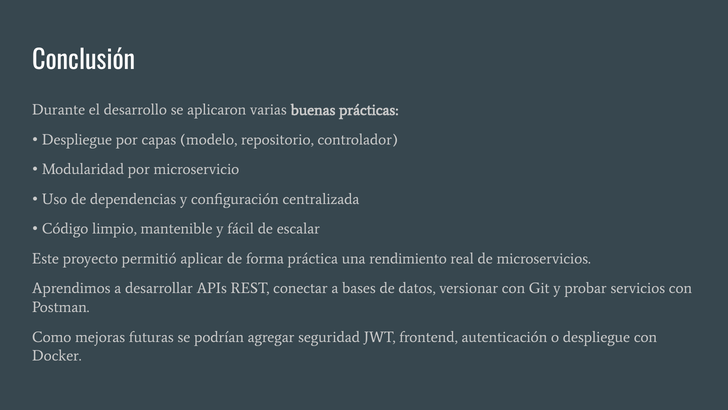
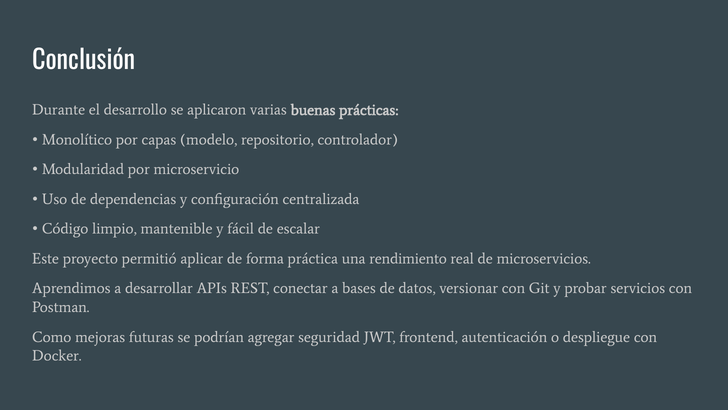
Despliegue: Despliegue -> Monolítico (77, 140)
